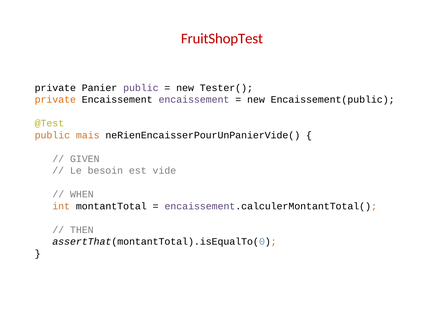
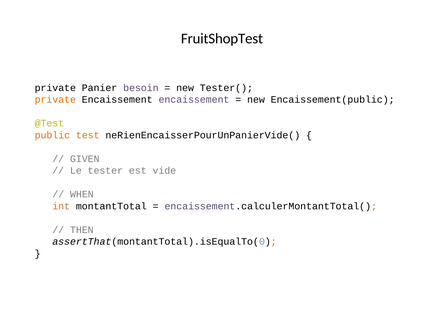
FruitShopTest colour: red -> black (222, 39)
Panier public: public -> besoin (141, 88)
mais: mais -> test (88, 135)
besoin: besoin -> tester (105, 171)
